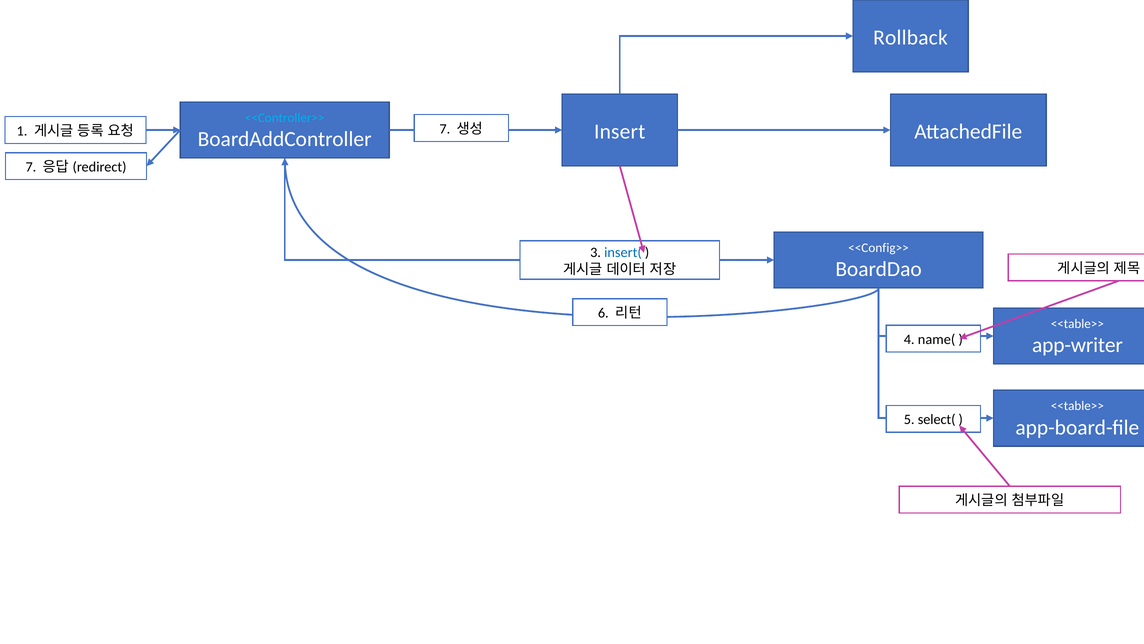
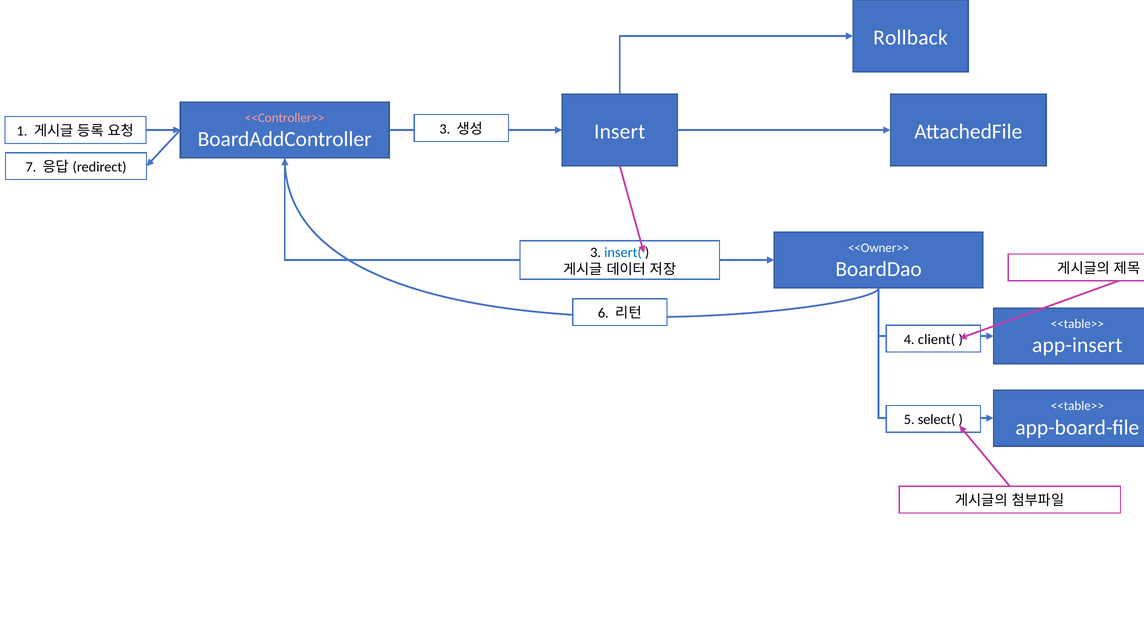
<<Controller>> colour: light blue -> pink (285, 118)
7: 7 -> 3 (445, 129)
<<Config>>: <<Config>> -> <<Owner>> (879, 248)
name(: name( -> client( (937, 339)
app-writer: app-writer -> app-insert (1077, 345)
